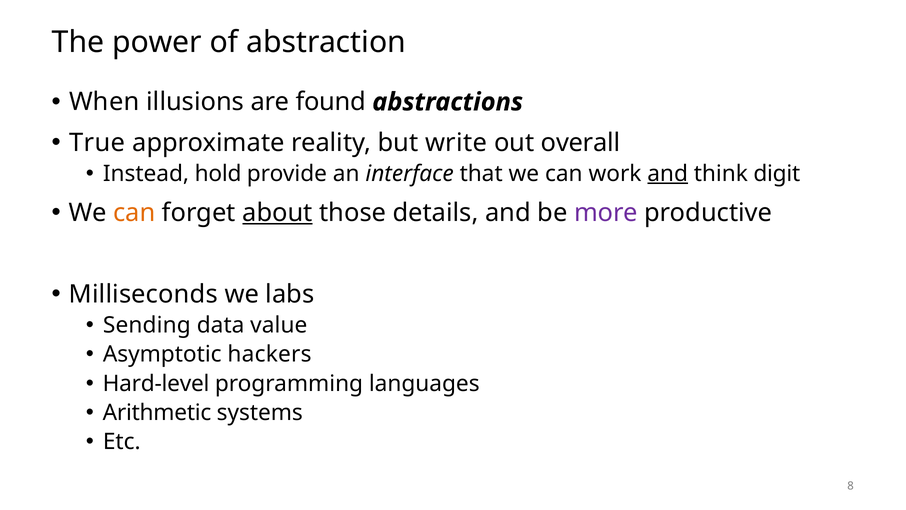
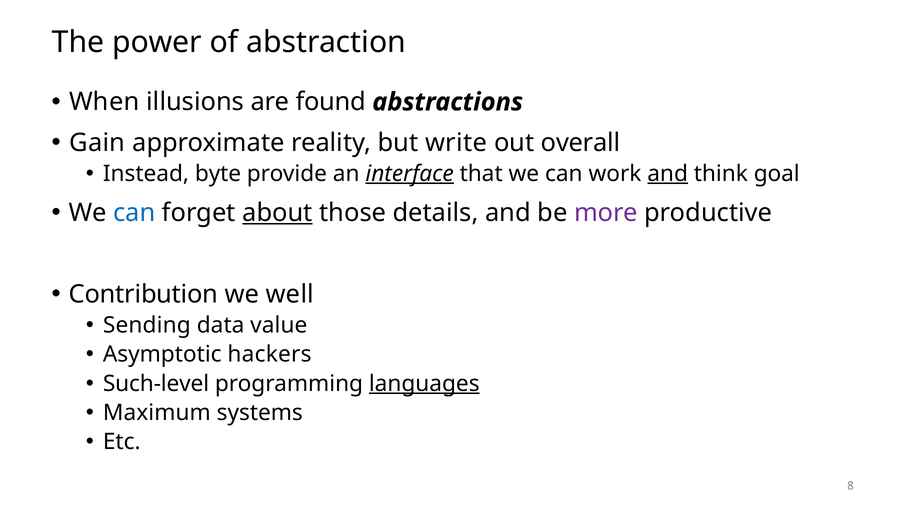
True: True -> Gain (97, 143)
hold: hold -> byte (218, 173)
interface underline: none -> present (410, 173)
digit: digit -> goal (777, 173)
can colour: orange -> blue (134, 213)
Milliseconds: Milliseconds -> Contribution (144, 294)
labs: labs -> well (290, 294)
Hard-level: Hard-level -> Such-level (156, 383)
languages underline: none -> present (424, 383)
Arithmetic: Arithmetic -> Maximum (157, 412)
